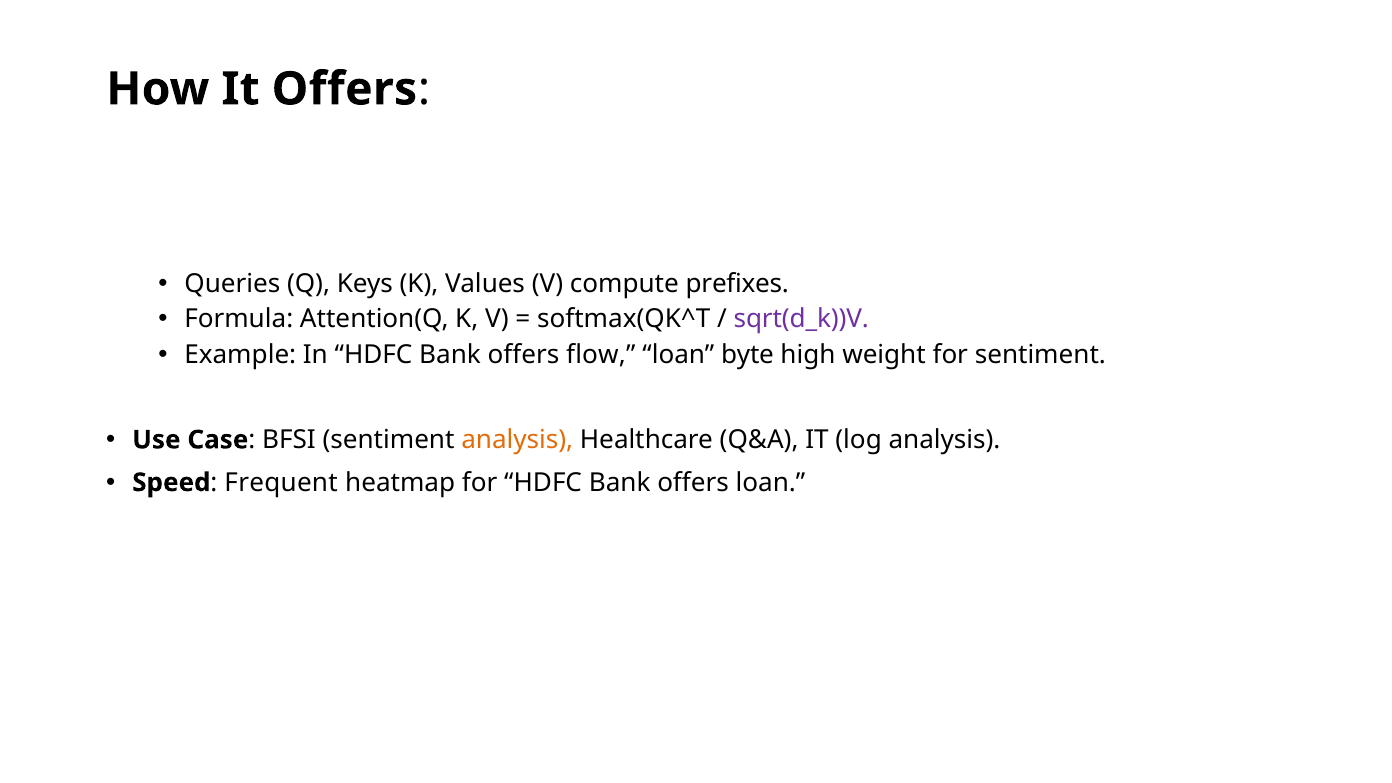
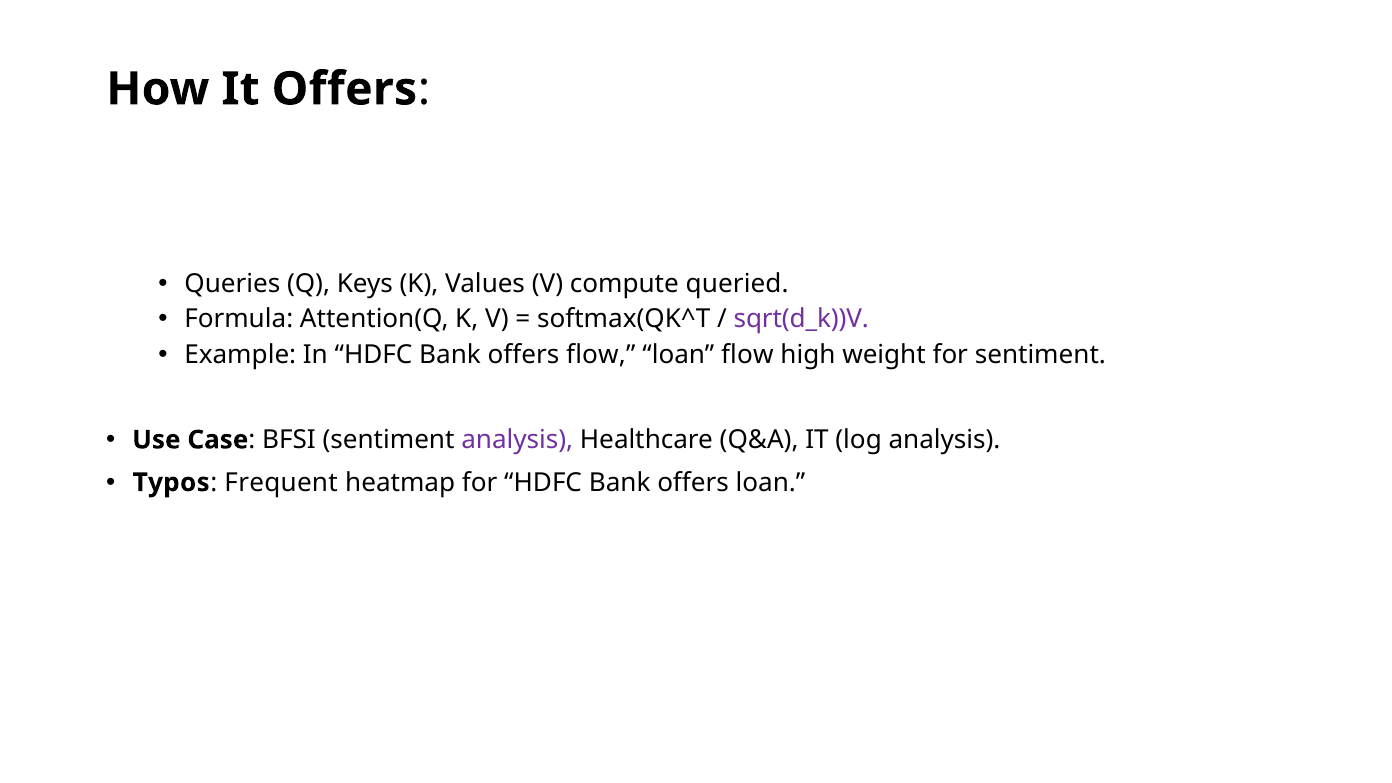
prefixes: prefixes -> queried (737, 284)
loan byte: byte -> flow (747, 354)
analysis colour: orange -> purple (517, 440)
Speed: Speed -> Typos (171, 483)
